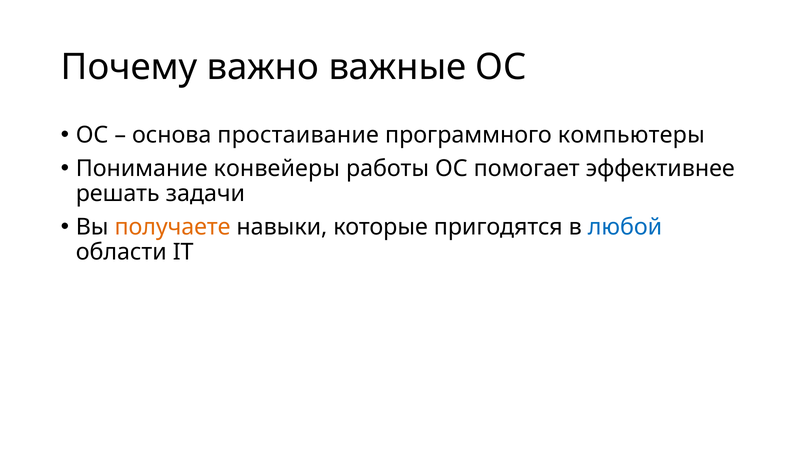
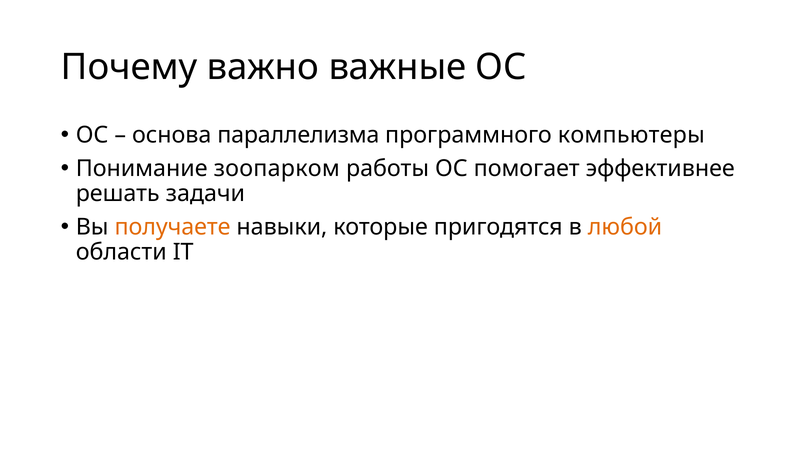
простаивание: простаивание -> параллелизма (298, 135)
конвейеры: конвейеры -> зоопарком (277, 168)
любой colour: blue -> orange (625, 227)
